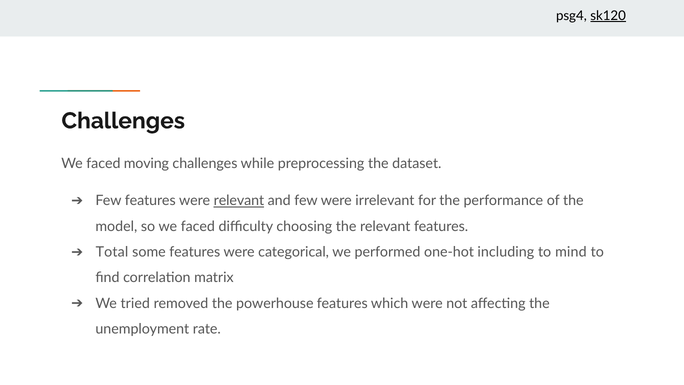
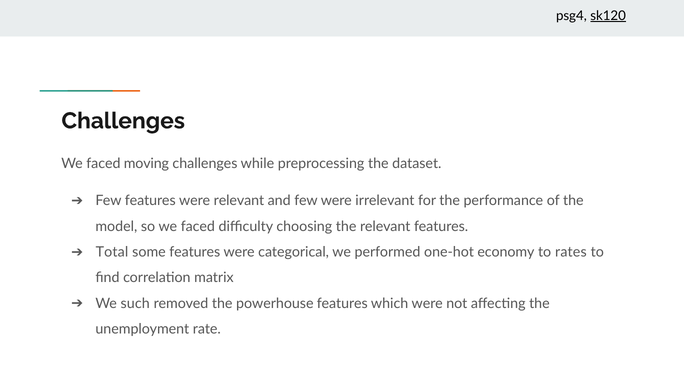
relevant underline: present -> none (239, 201)
including: including -> economy (506, 252)
mind: mind -> rates (571, 252)
tried: tried -> such (135, 303)
